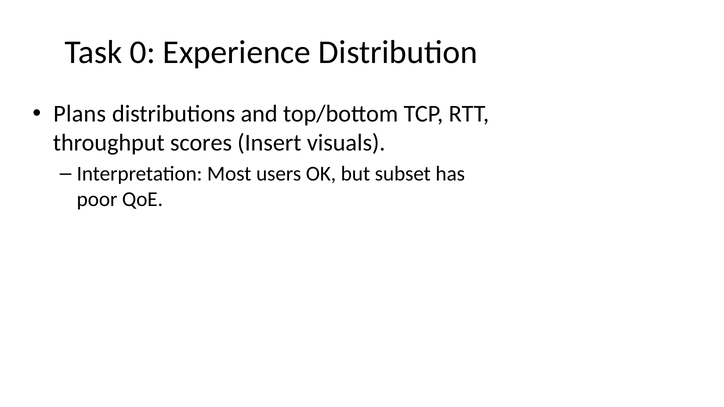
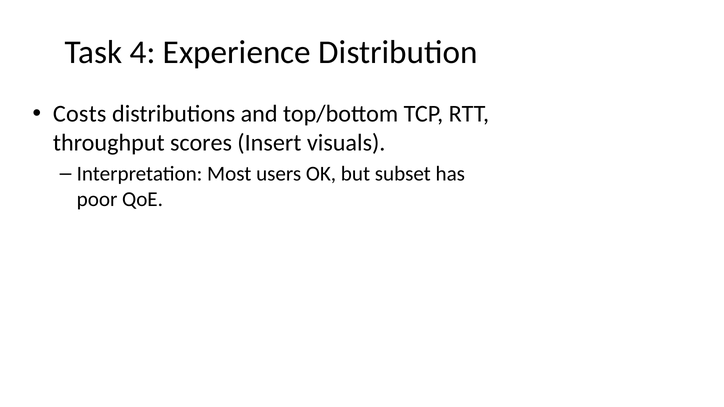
0: 0 -> 4 (143, 53)
Plans: Plans -> Costs (80, 114)
